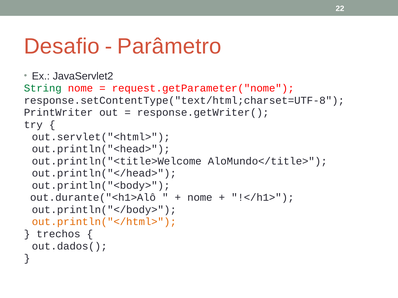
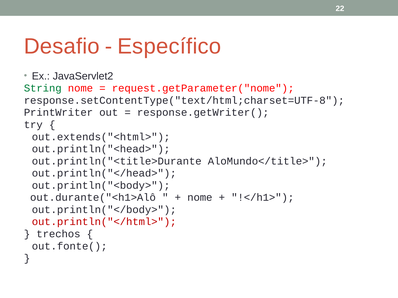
Parâmetro: Parâmetro -> Específico (169, 46)
out.servlet("<html>: out.servlet("<html> -> out.extends("<html> (101, 137)
out.println("<title>Welcome: out.println("<title>Welcome -> out.println("<title>Durante (117, 161)
out.println("</html> colour: orange -> red (104, 222)
out.dados(: out.dados( -> out.fonte( (70, 246)
